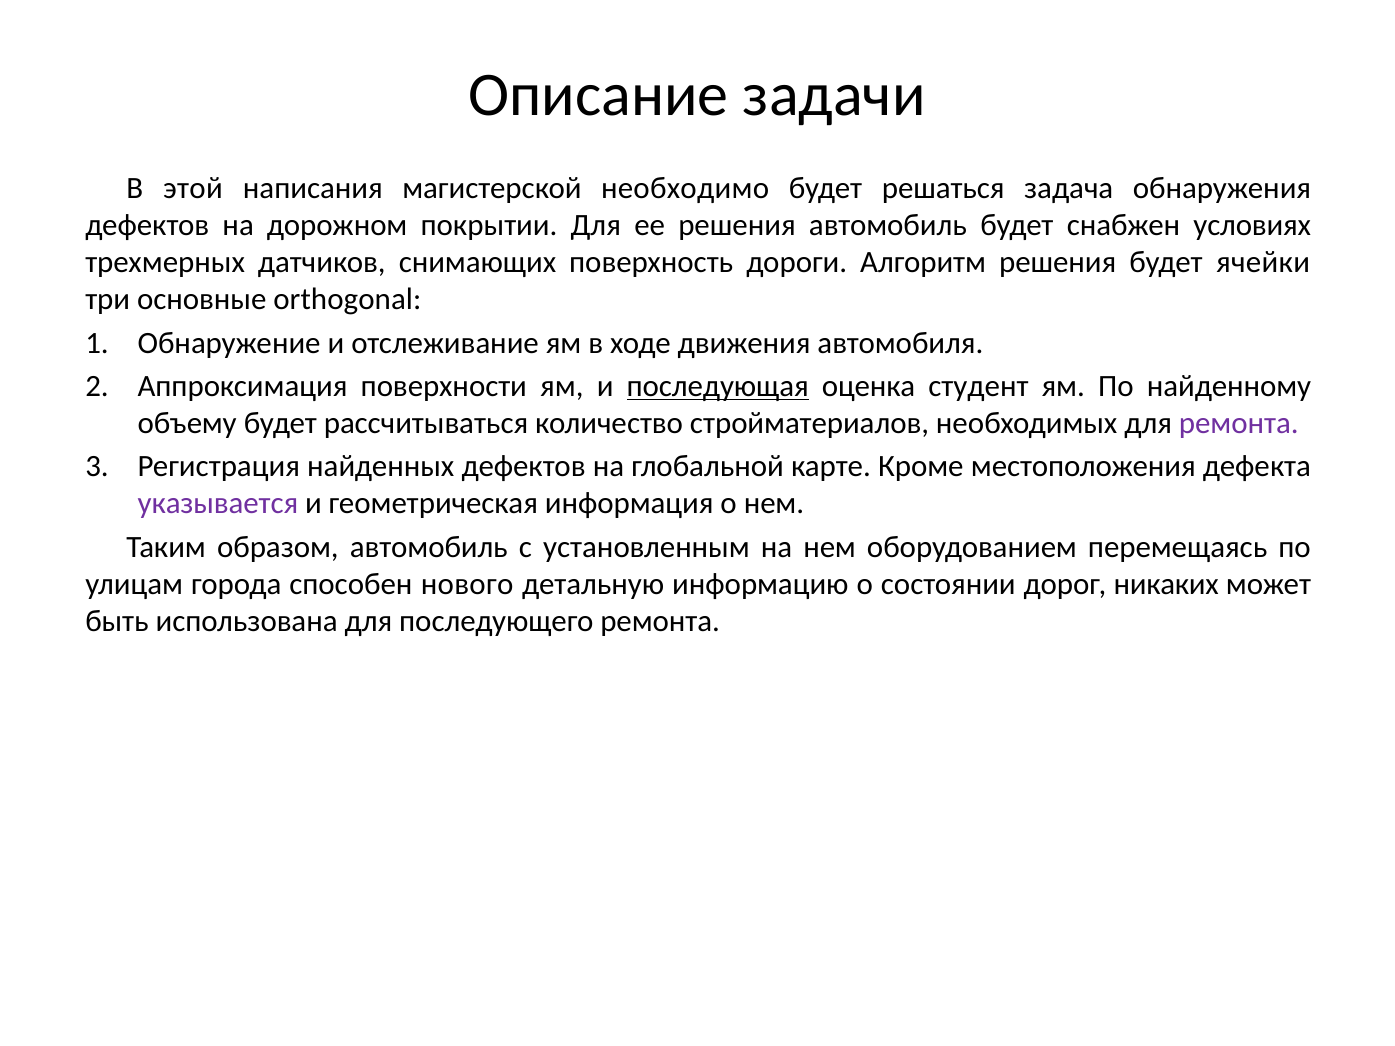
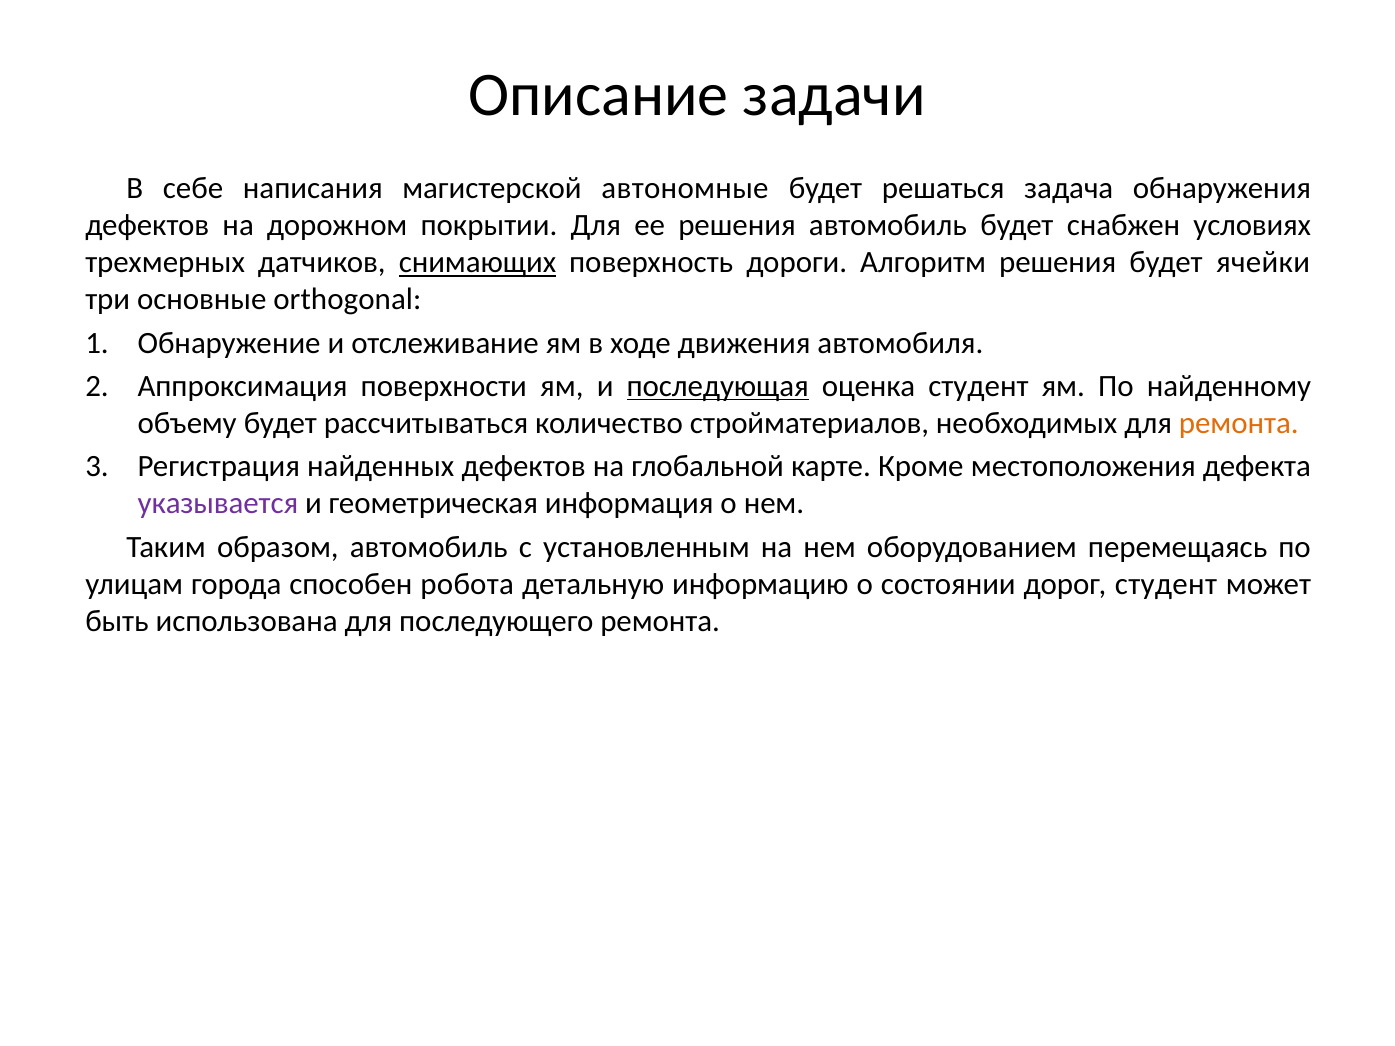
этой: этой -> себе (193, 188)
необходимо: необходимо -> автономные (685, 188)
снимающих underline: none -> present (477, 263)
ремонта colour: purple -> orange (1239, 423)
нового: нового -> робота (467, 584)
дорог никаких: никаких -> студент (1166, 584)
